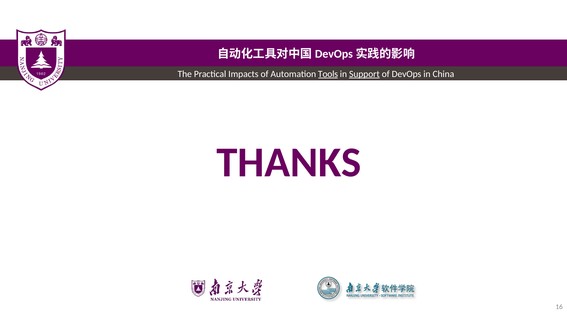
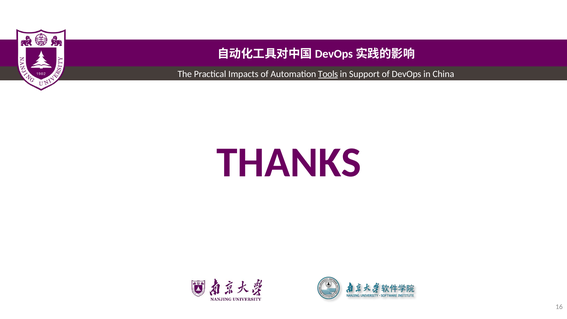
Support underline: present -> none (364, 74)
